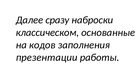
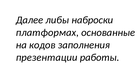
сразу: сразу -> либы (57, 20)
классическом: классическом -> платформах (47, 33)
